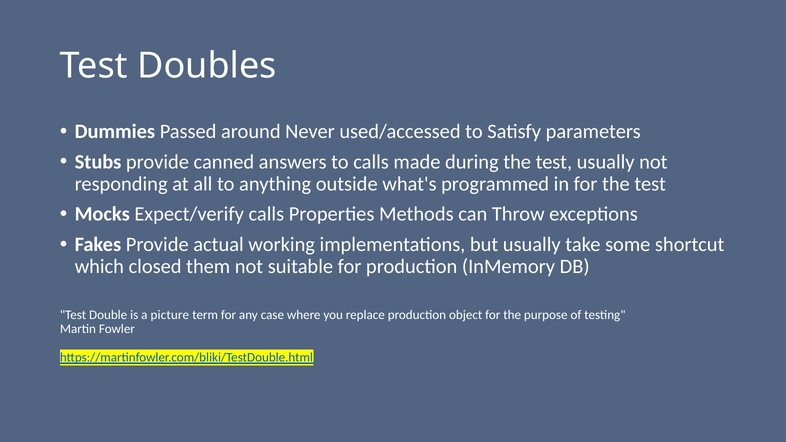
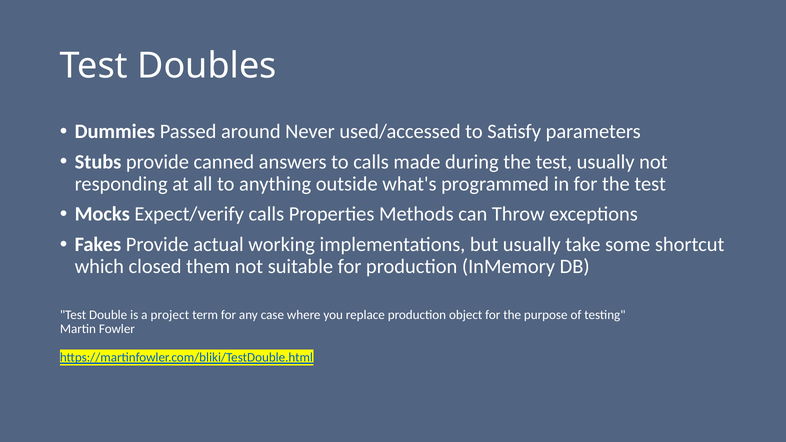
picture: picture -> project (170, 315)
